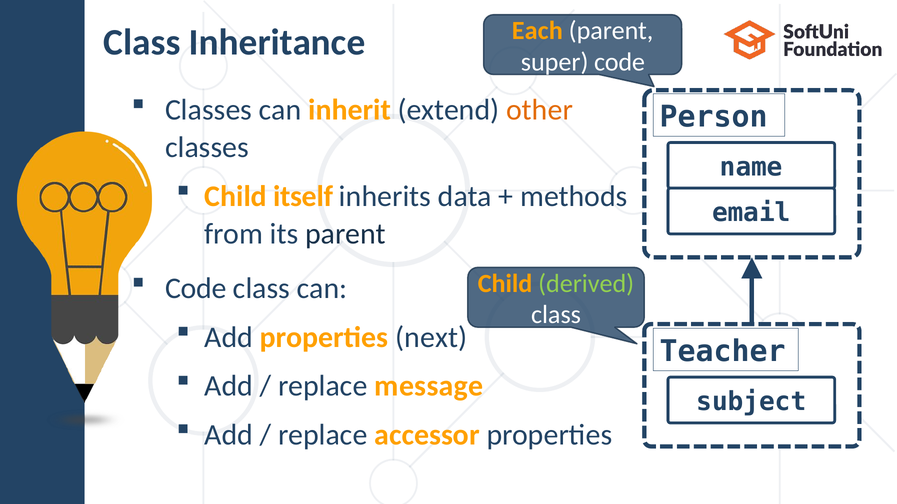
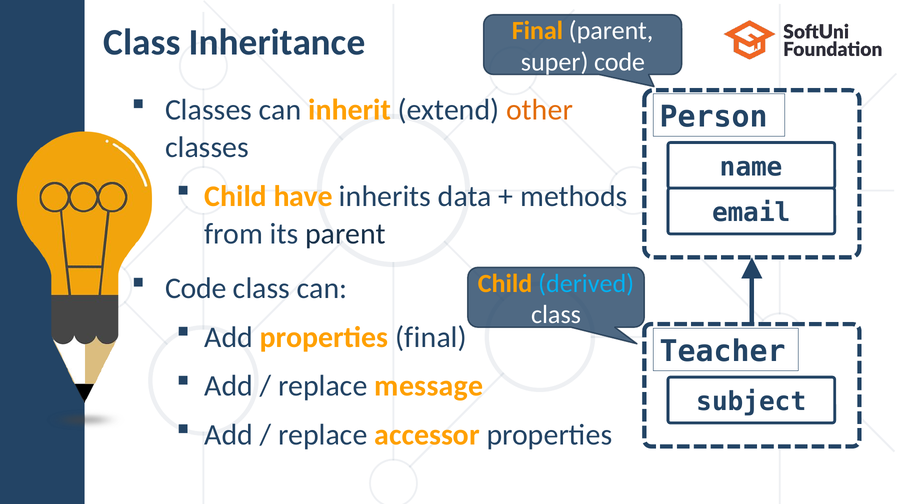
Each: Each -> Final (537, 31)
itself: itself -> have (303, 196)
derived colour: light green -> light blue (586, 284)
properties next: next -> final (431, 338)
